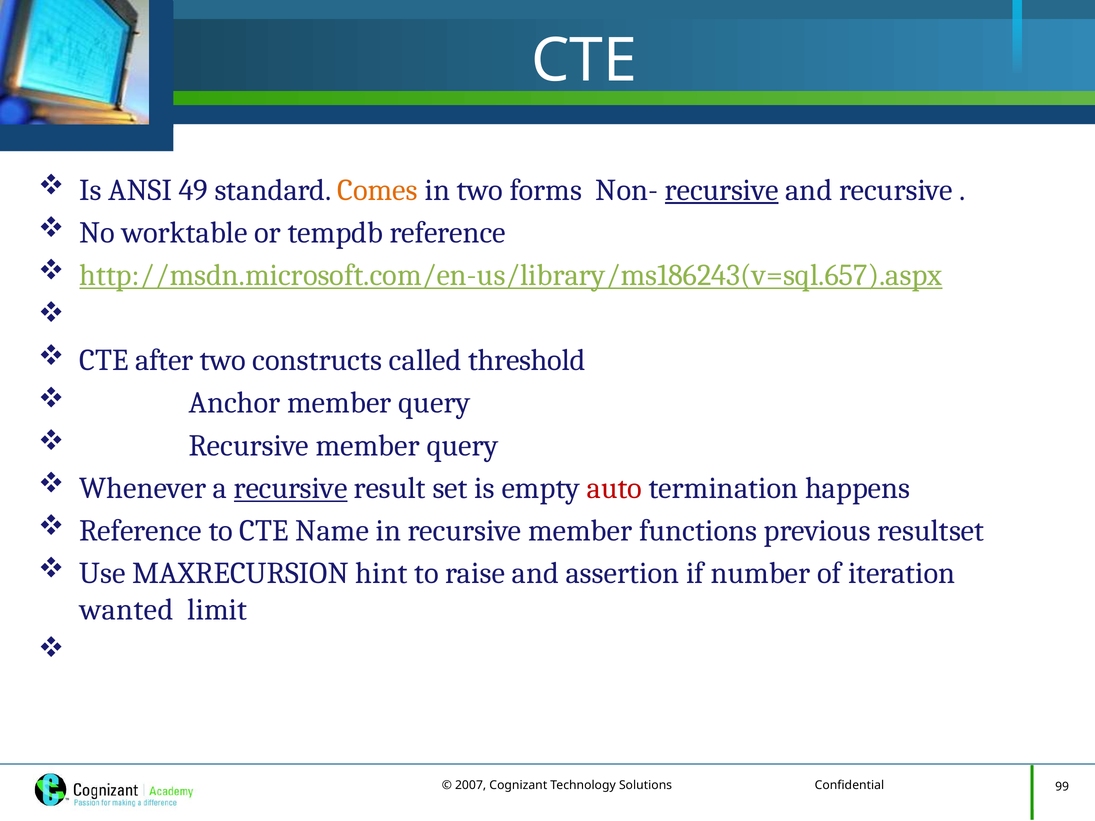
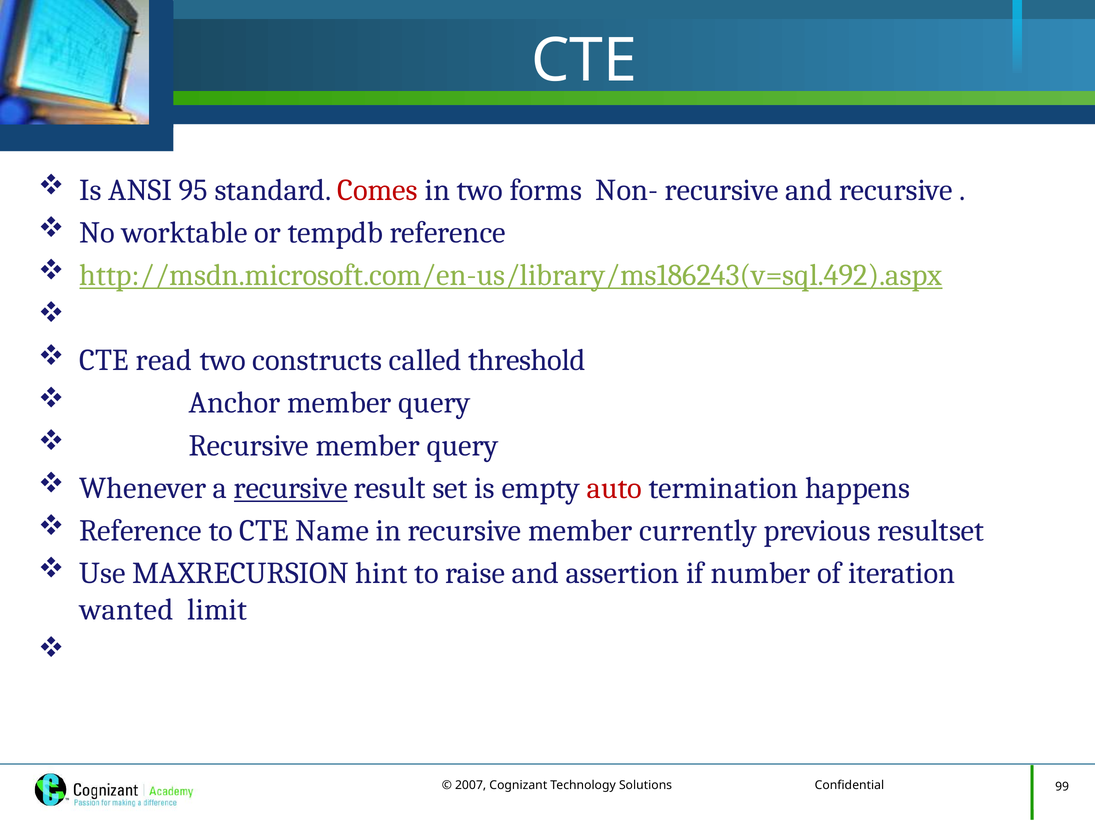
49: 49 -> 95 (193, 190)
Comes colour: orange -> red (378, 190)
recursive underline: present -> none (722, 190)
http://msdn.microsoft.com/en-us/library/ms186243(v=sql.657).aspx: http://msdn.microsoft.com/en-us/library/ms186243(v=sql.657).aspx -> http://msdn.microsoft.com/en-us/library/ms186243(v=sql.492).aspx (511, 275)
after: after -> read (164, 360)
functions: functions -> currently (698, 531)
